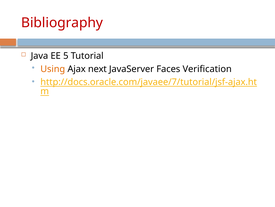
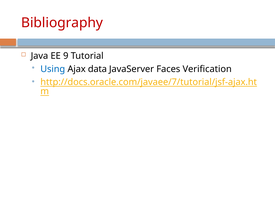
5: 5 -> 9 (66, 56)
Using colour: orange -> blue (53, 69)
next: next -> data (97, 69)
